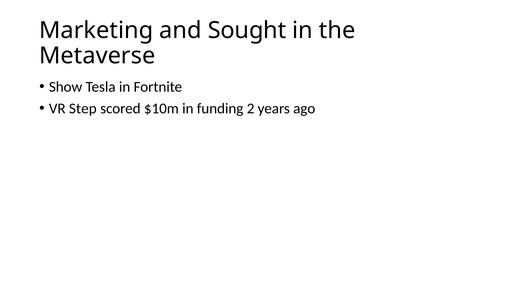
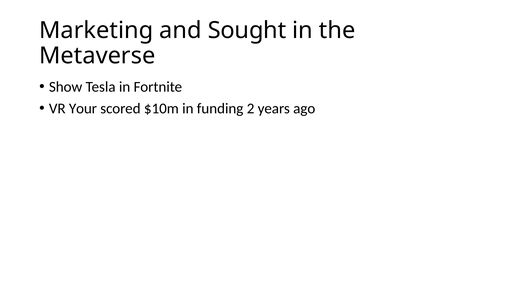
Step: Step -> Your (83, 109)
